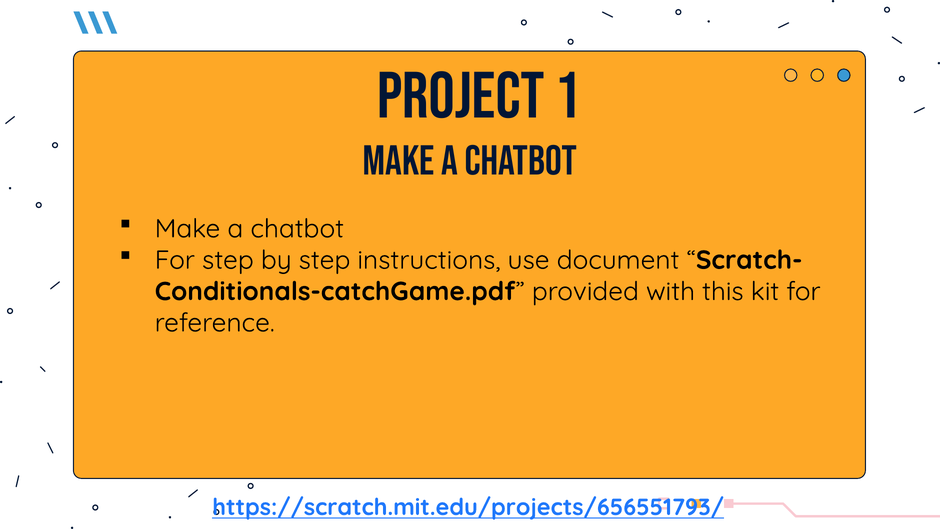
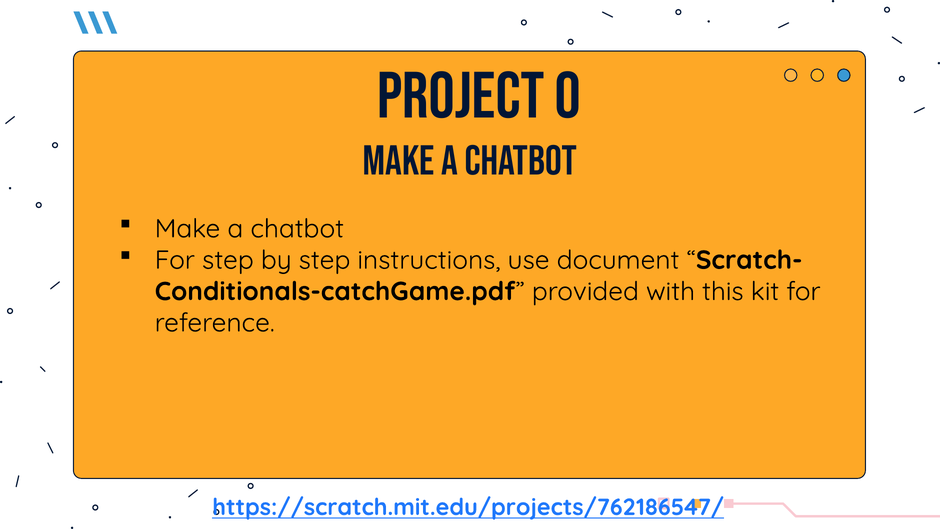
1: 1 -> 0 (568, 96)
https://scratch.mit.edu/projects/656551793/: https://scratch.mit.edu/projects/656551793/ -> https://scratch.mit.edu/projects/762186547/ (468, 507)
